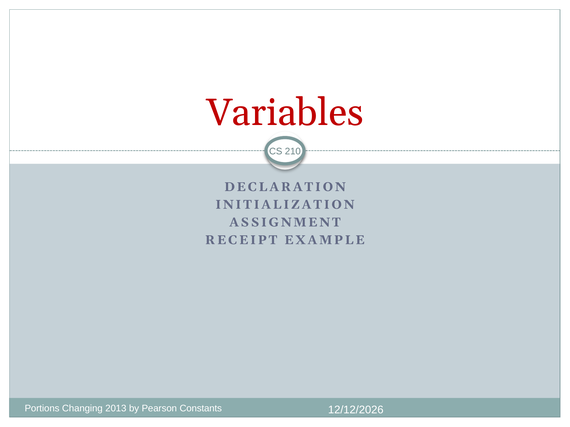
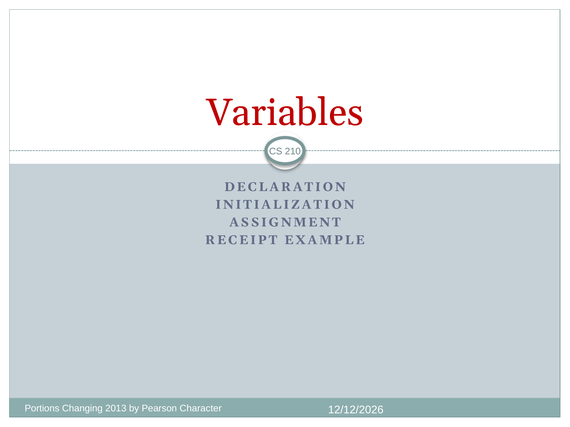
Constants: Constants -> Character (201, 409)
